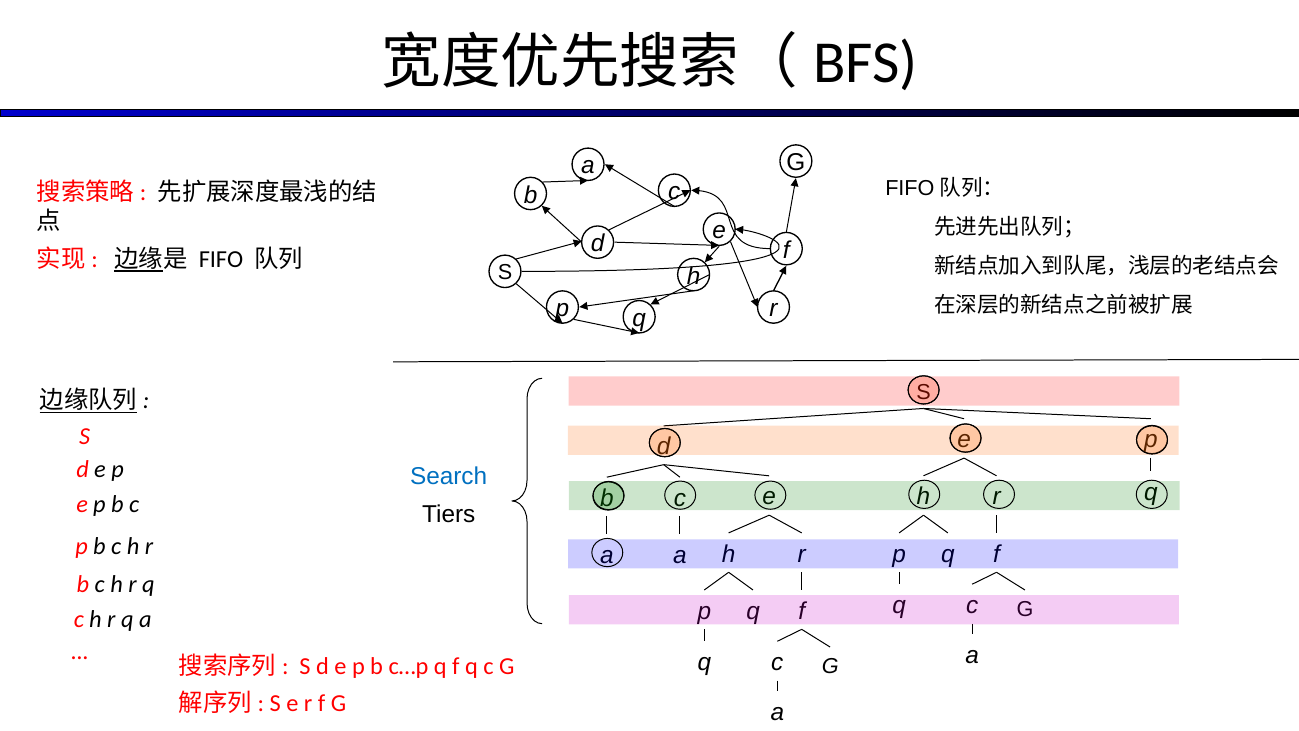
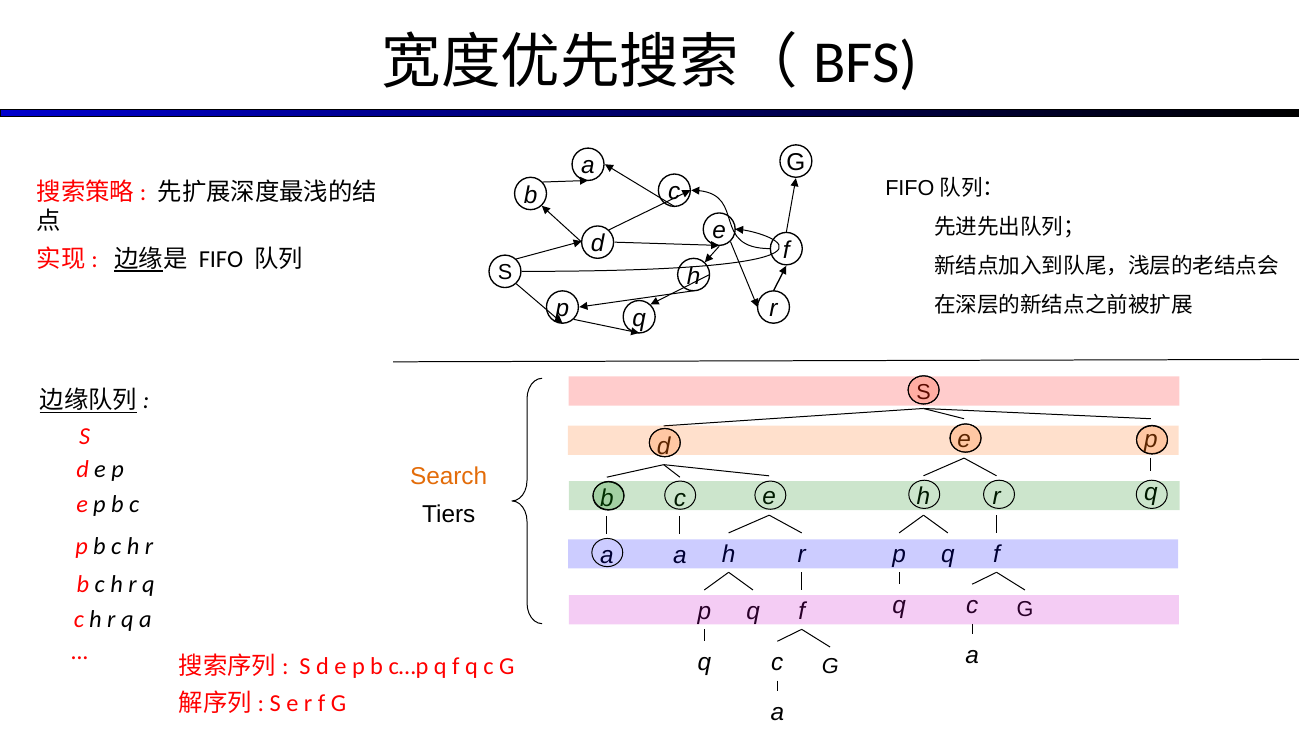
Search colour: blue -> orange (449, 477)
